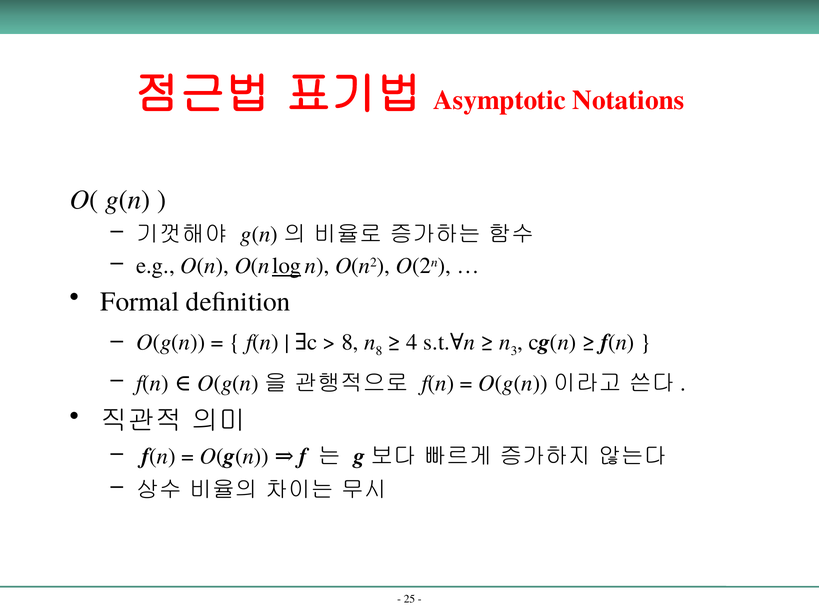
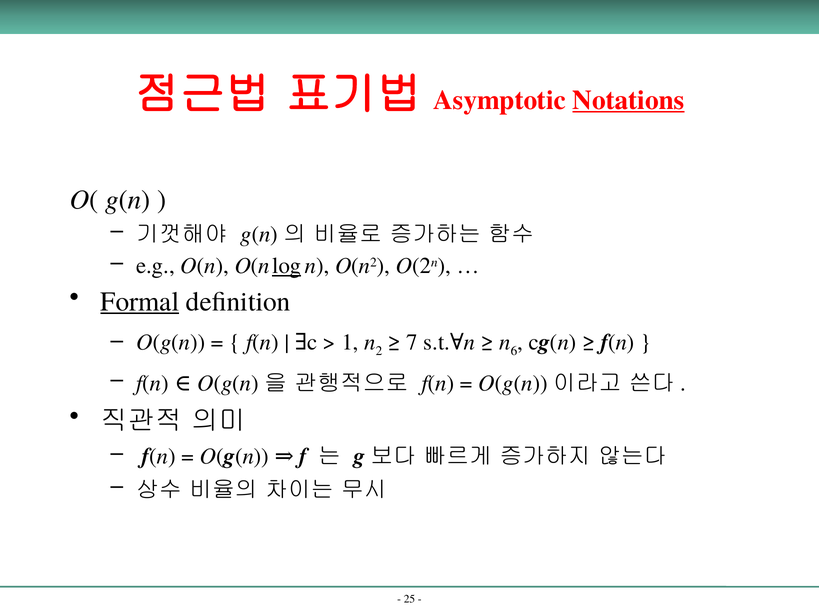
Notations underline: none -> present (628, 100)
Formal underline: none -> present (140, 302)
8: 8 -> 1 (350, 342)
n 8: 8 -> 2 (379, 351)
4: 4 -> 7 (412, 342)
3: 3 -> 6 (514, 351)
